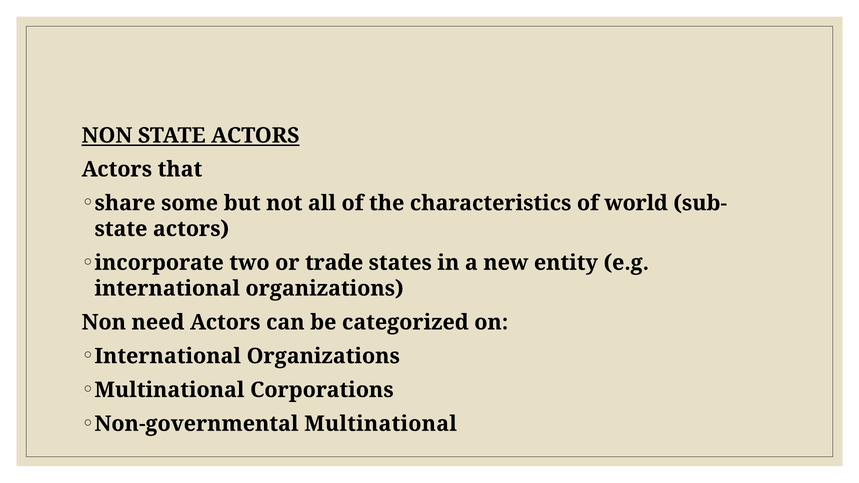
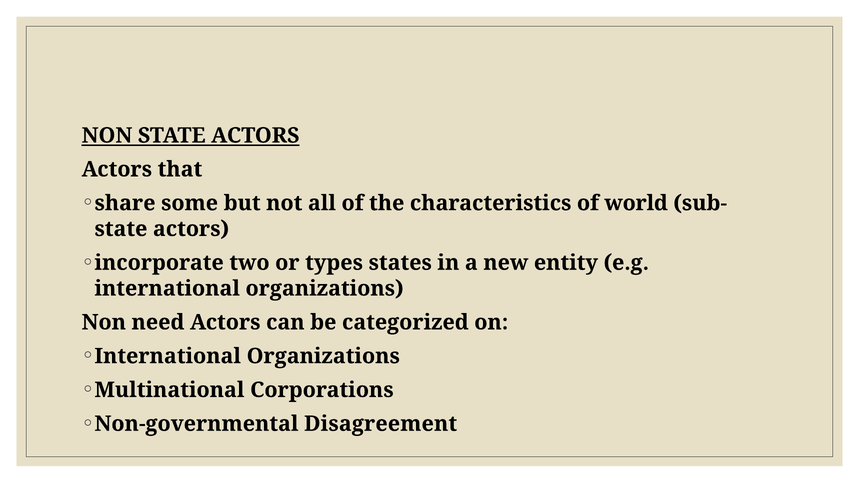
trade: trade -> types (334, 263)
Non-governmental Multinational: Multinational -> Disagreement (381, 424)
